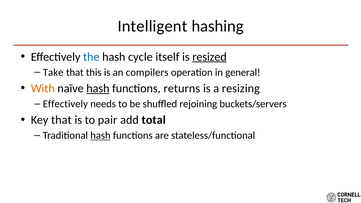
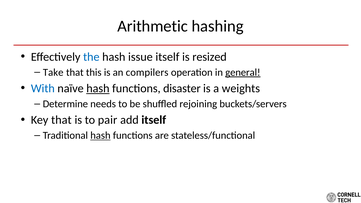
Intelligent: Intelligent -> Arithmetic (153, 26)
cycle: cycle -> issue (140, 57)
resized underline: present -> none (210, 57)
general underline: none -> present (243, 72)
With colour: orange -> blue (43, 88)
returns: returns -> disaster (182, 88)
resizing: resizing -> weights (241, 88)
Effectively: Effectively -> Determine (65, 104)
add total: total -> itself (154, 120)
